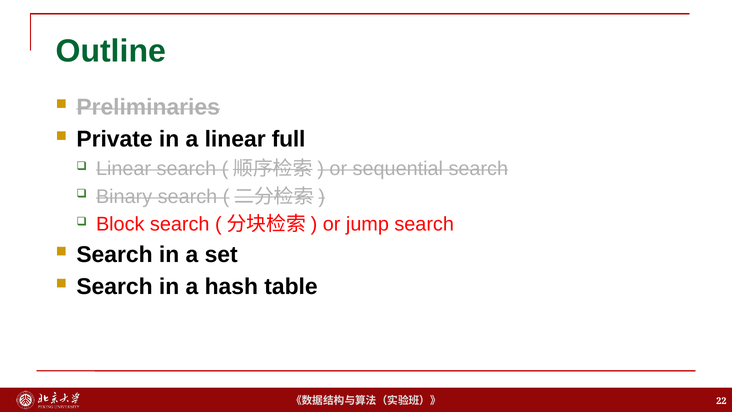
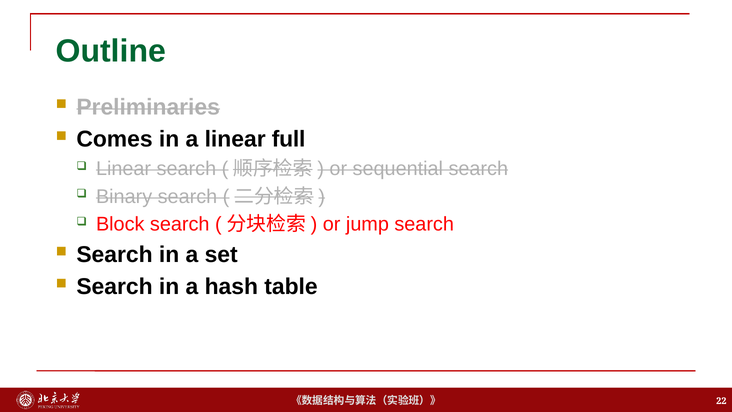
Private: Private -> Comes (115, 139)
